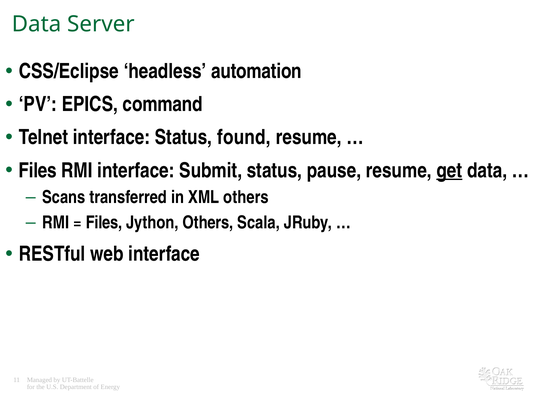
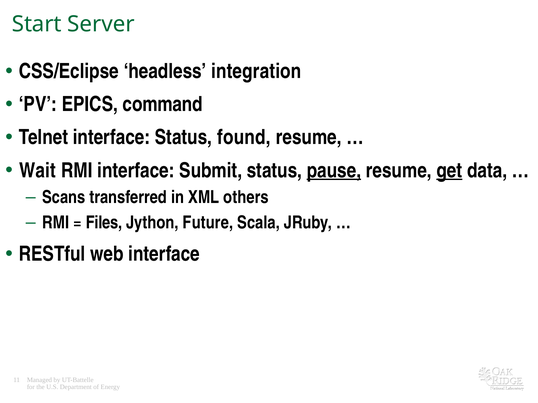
Data: Data -> Start (37, 24)
automation: automation -> integration (256, 71)
Files: Files -> Wait (38, 171)
pause underline: none -> present (334, 171)
Jython Others: Others -> Future (208, 223)
